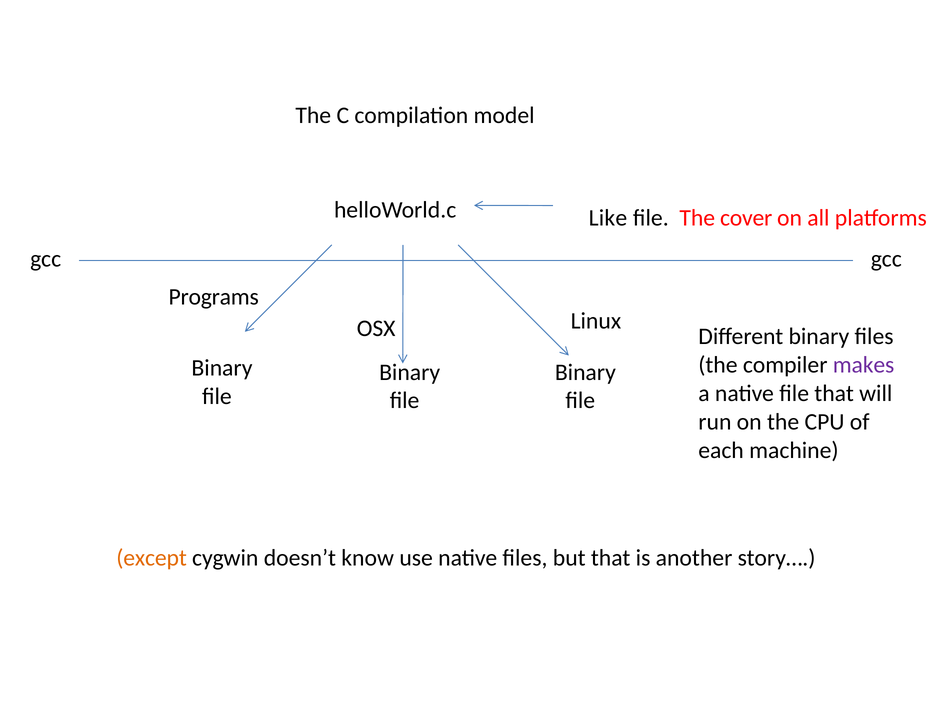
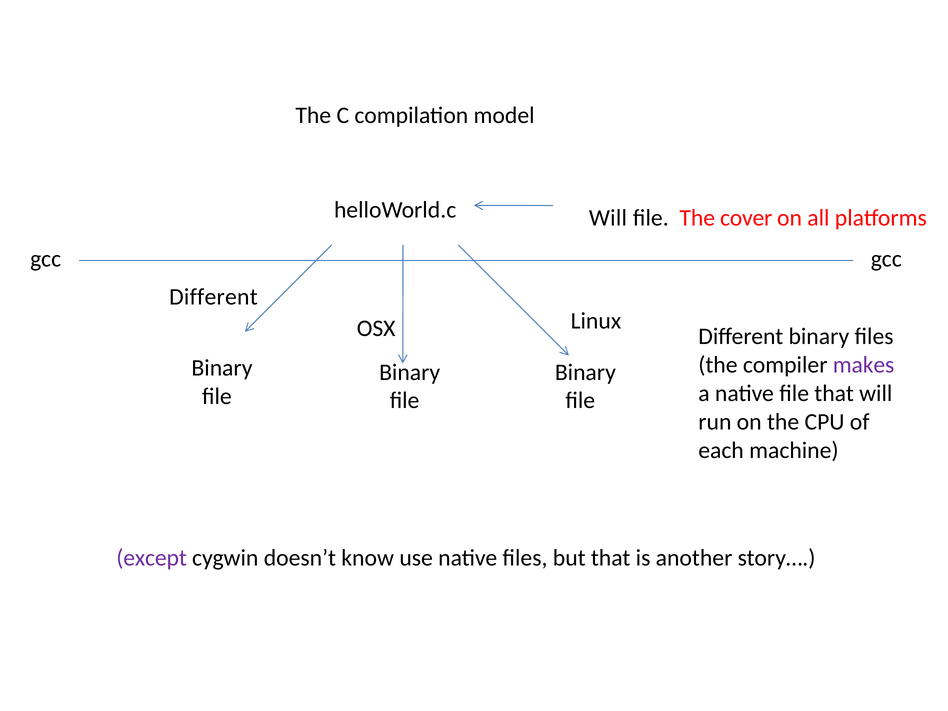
helloWorld.c Like: Like -> Will (608, 218)
Programs: Programs -> Different (213, 297)
except colour: orange -> purple (152, 558)
